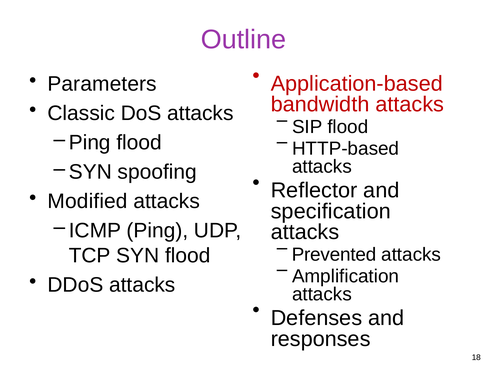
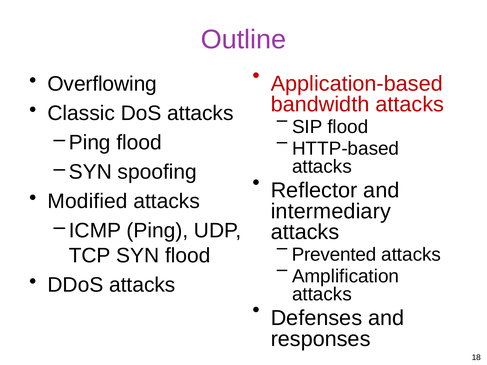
Parameters: Parameters -> Overflowing (102, 84)
specification: specification -> intermediary (331, 211)
